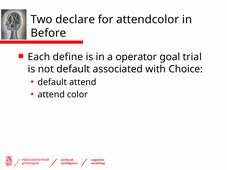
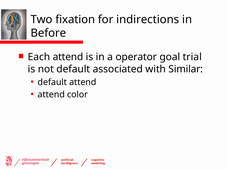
declare: declare -> fixation (75, 20)
attendcolor: attendcolor -> indirections (148, 20)
Each define: define -> attend (68, 57)
Choice: Choice -> Similar (186, 69)
